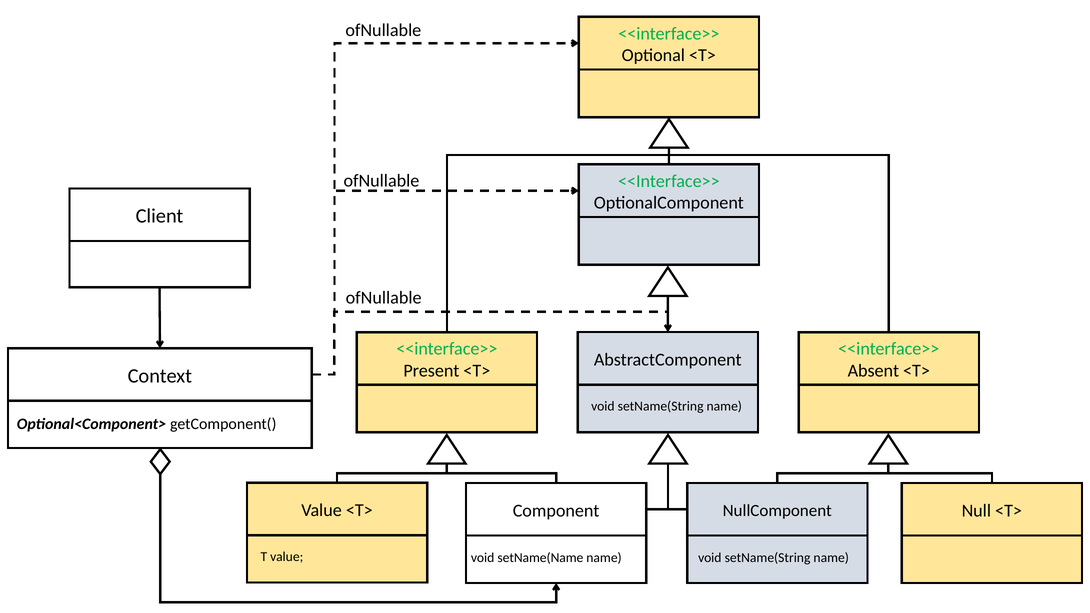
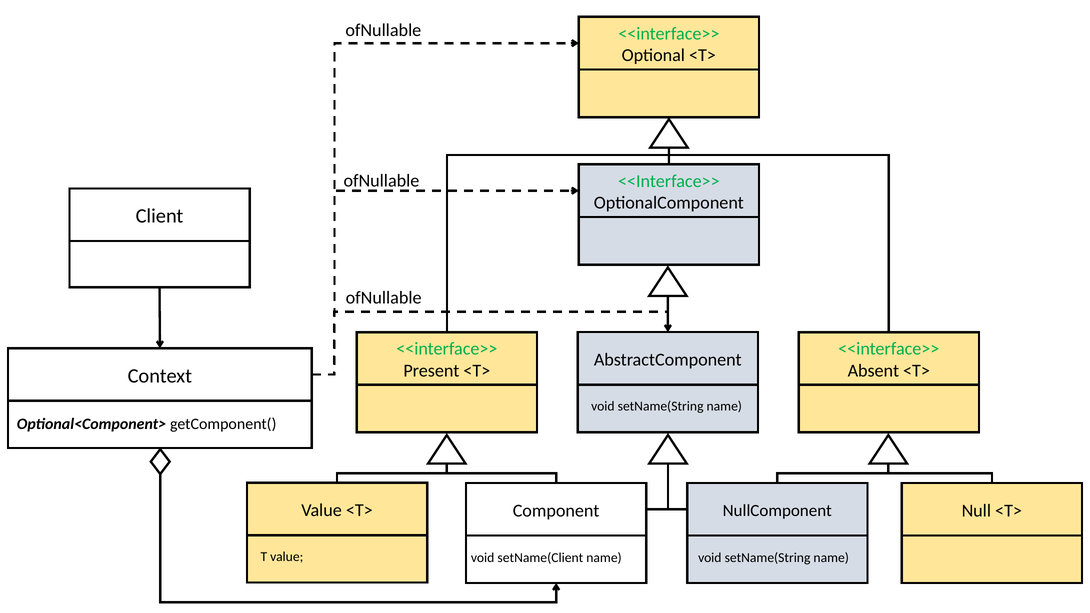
setName(Name: setName(Name -> setName(Client (540, 558)
